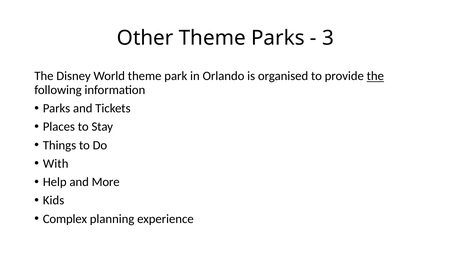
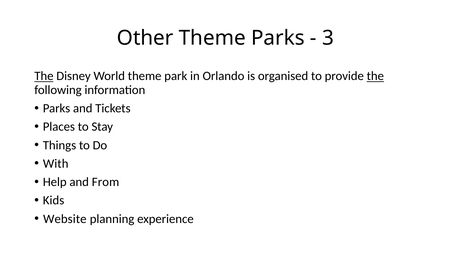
The underline: none -> present (44, 76)
More: More -> From (106, 182)
Complex: Complex -> Website (65, 219)
